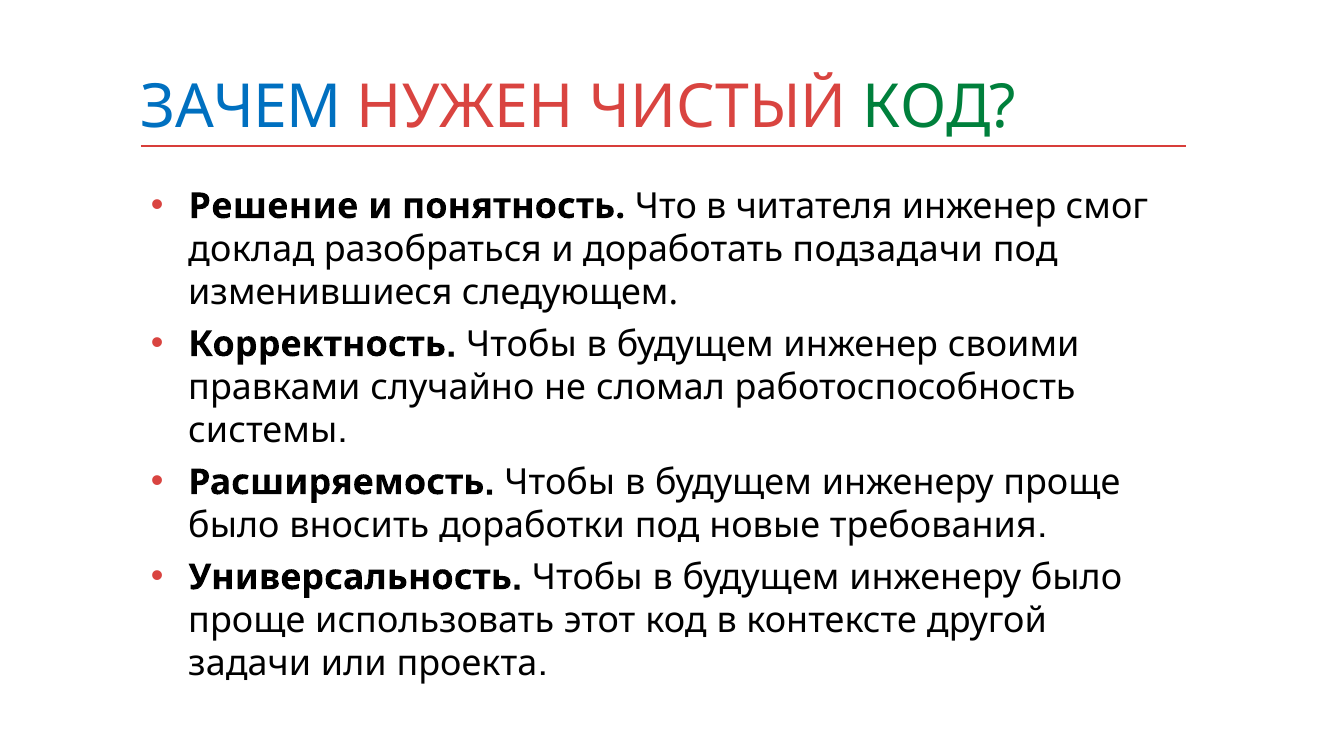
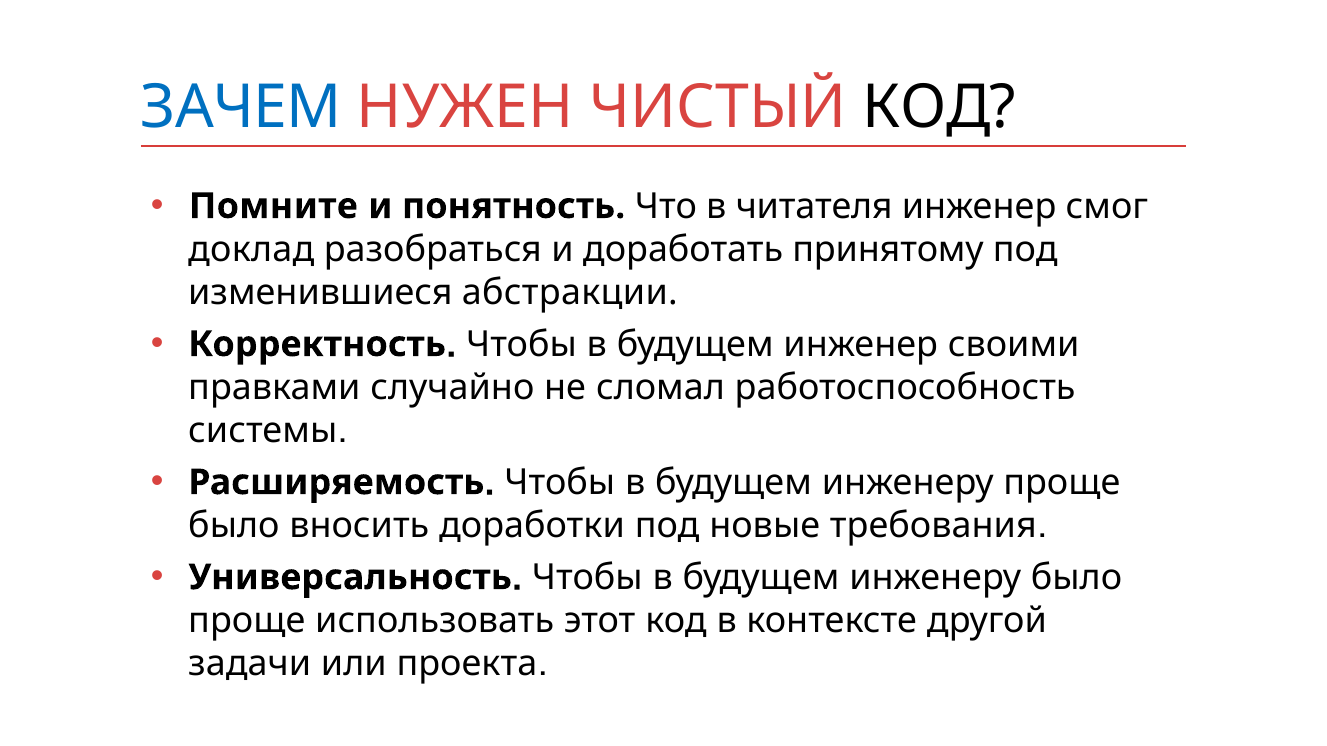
КОД colour: green -> black (940, 107)
Решение: Решение -> Помните (273, 206)
подзадачи: подзадачи -> принятому (888, 249)
следующем: следующем -> абстракции (570, 293)
